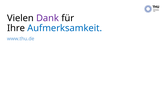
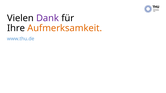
Aufmerksamkeit colour: blue -> orange (65, 28)
